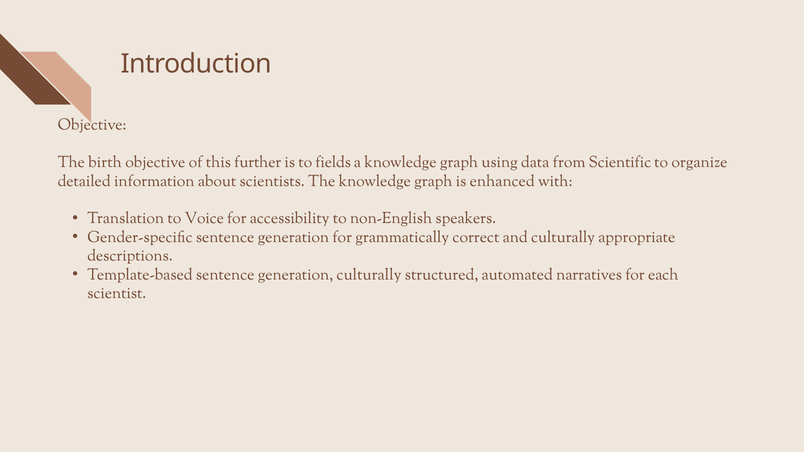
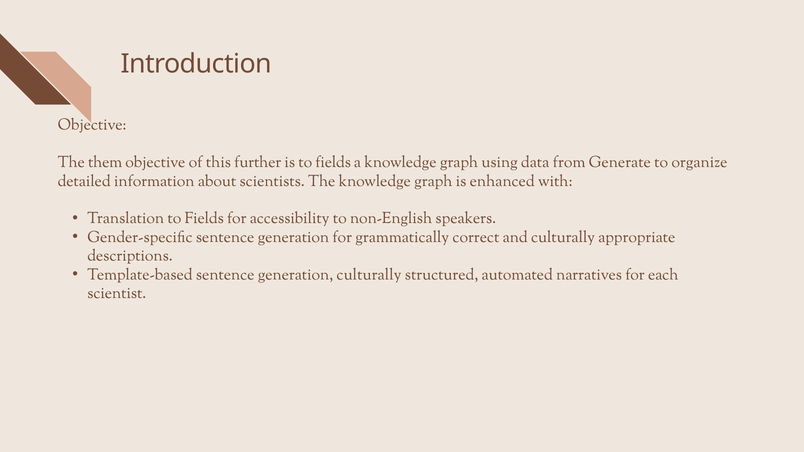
birth: birth -> them (105, 162)
Scientific: Scientific -> Generate (620, 162)
Translation to Voice: Voice -> Fields (204, 218)
